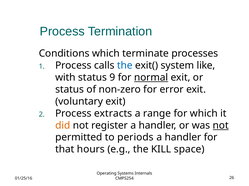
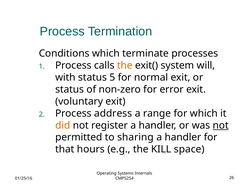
the colour: blue -> orange (125, 66)
like: like -> will (206, 66)
9: 9 -> 5 (112, 78)
normal underline: present -> none (151, 78)
extracts: extracts -> address (113, 114)
periods: periods -> sharing (135, 138)
